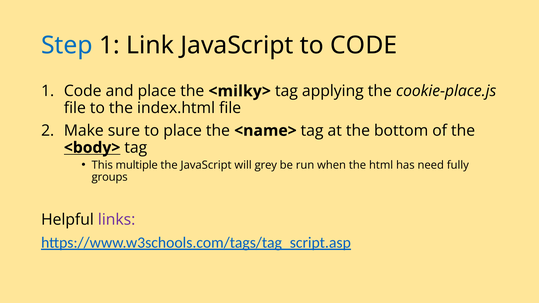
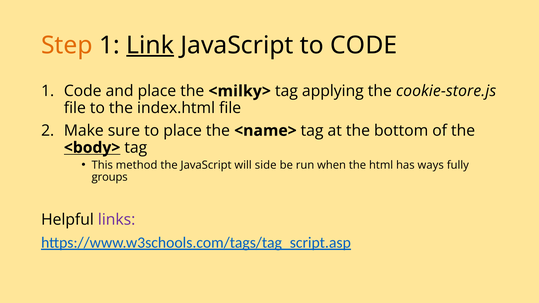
Step colour: blue -> orange (67, 45)
Link underline: none -> present (150, 45)
cookie-place.js: cookie-place.js -> cookie-store.js (446, 91)
multiple: multiple -> method (137, 165)
grey: grey -> side (266, 165)
need: need -> ways (431, 165)
